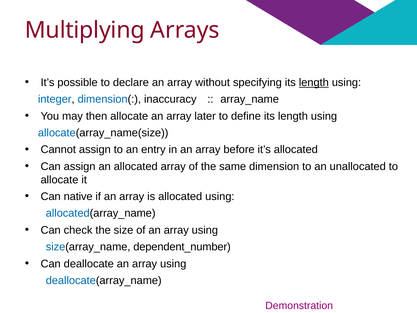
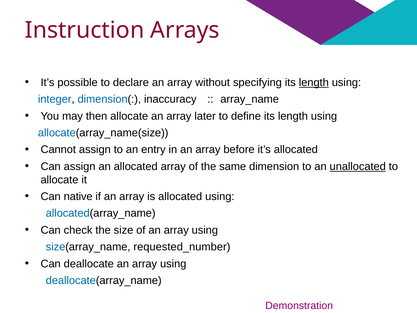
Multiplying: Multiplying -> Instruction (85, 30)
unallocated underline: none -> present (358, 166)
dependent_number: dependent_number -> requested_number (182, 247)
